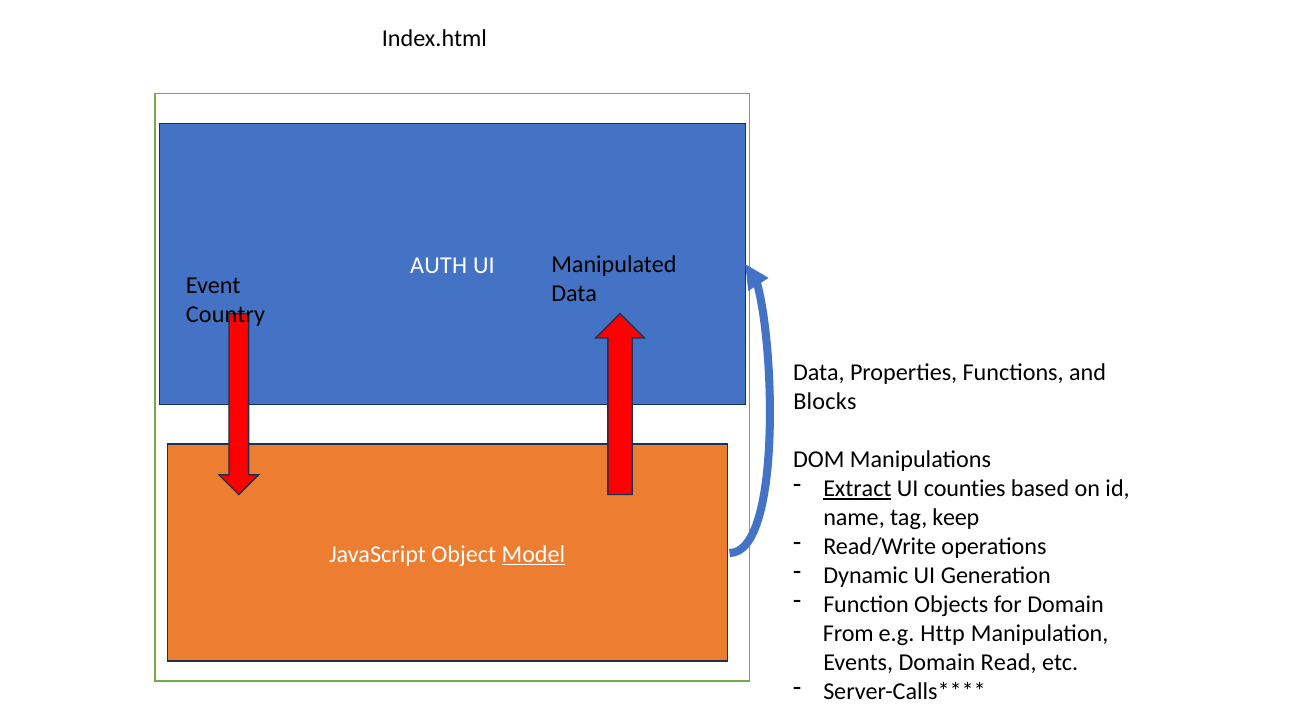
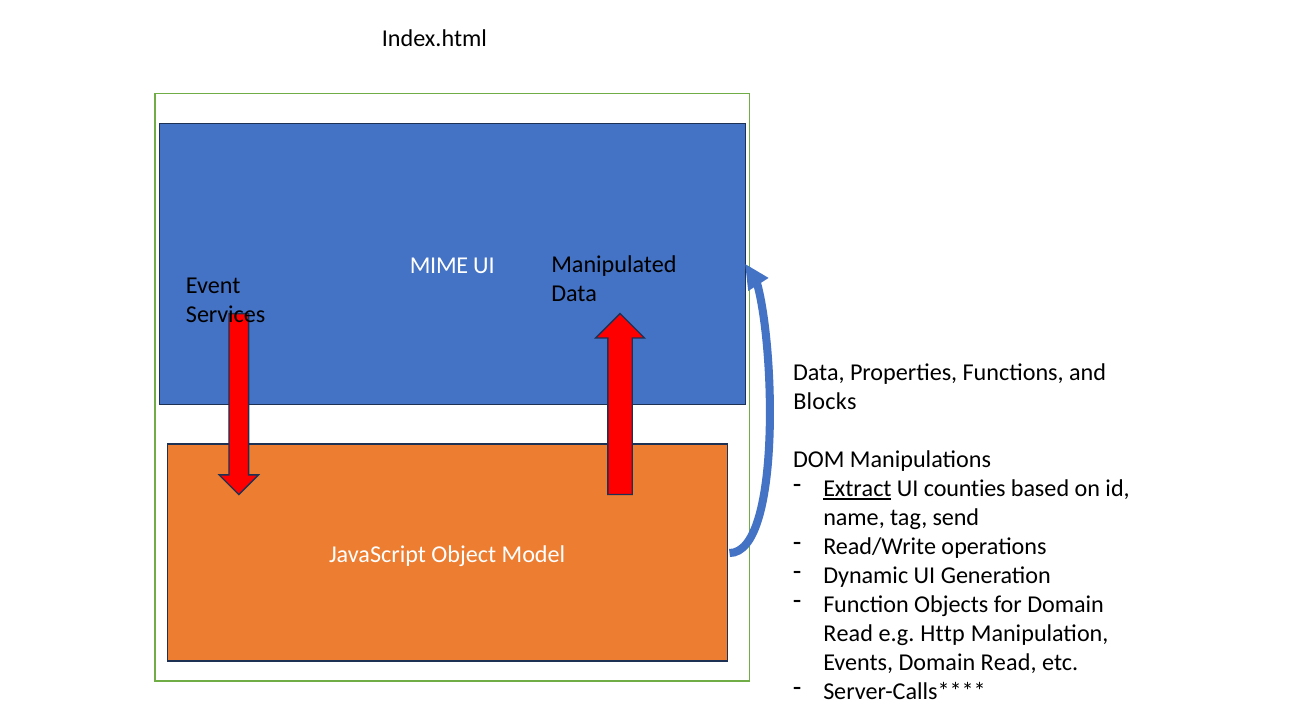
AUTH: AUTH -> MIME (439, 266)
Country: Country -> Services (226, 314)
keep: keep -> send (956, 518)
Model underline: present -> none (533, 554)
From: From -> Read (848, 634)
